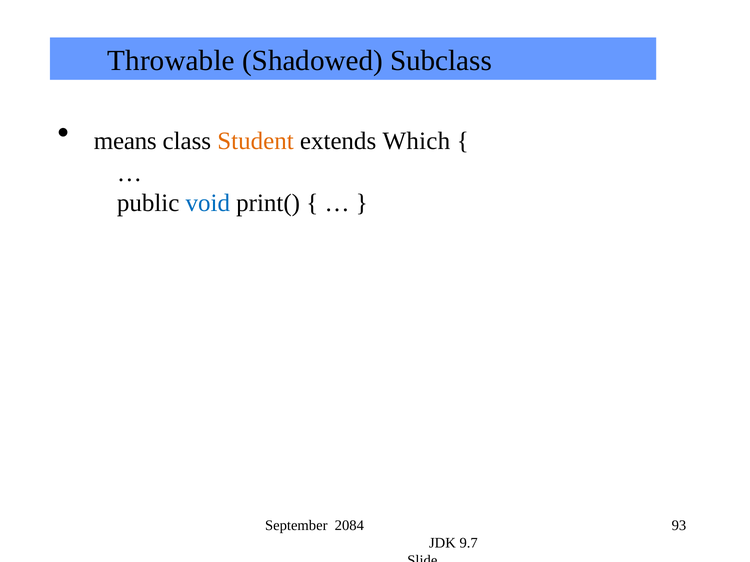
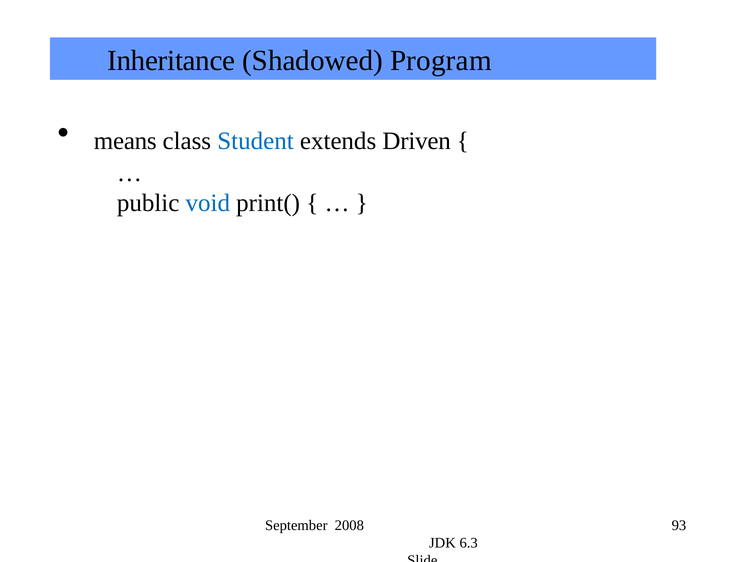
Throwable: Throwable -> Inheritance (171, 61)
Subclass: Subclass -> Program (441, 61)
Student colour: orange -> blue (256, 141)
Which: Which -> Driven (417, 141)
2084: 2084 -> 2008 (349, 526)
9.7: 9.7 -> 6.3 (469, 544)
